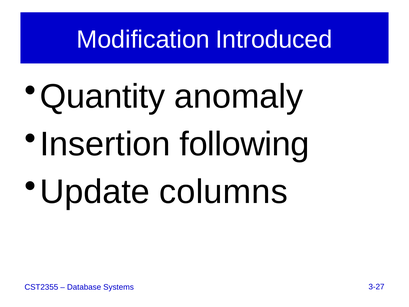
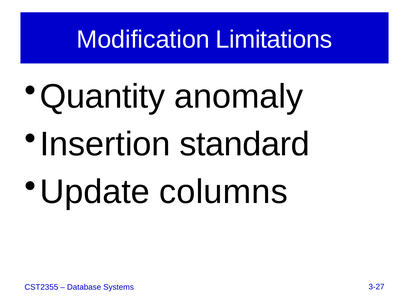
Introduced: Introduced -> Limitations (274, 40)
following: following -> standard (245, 144)
